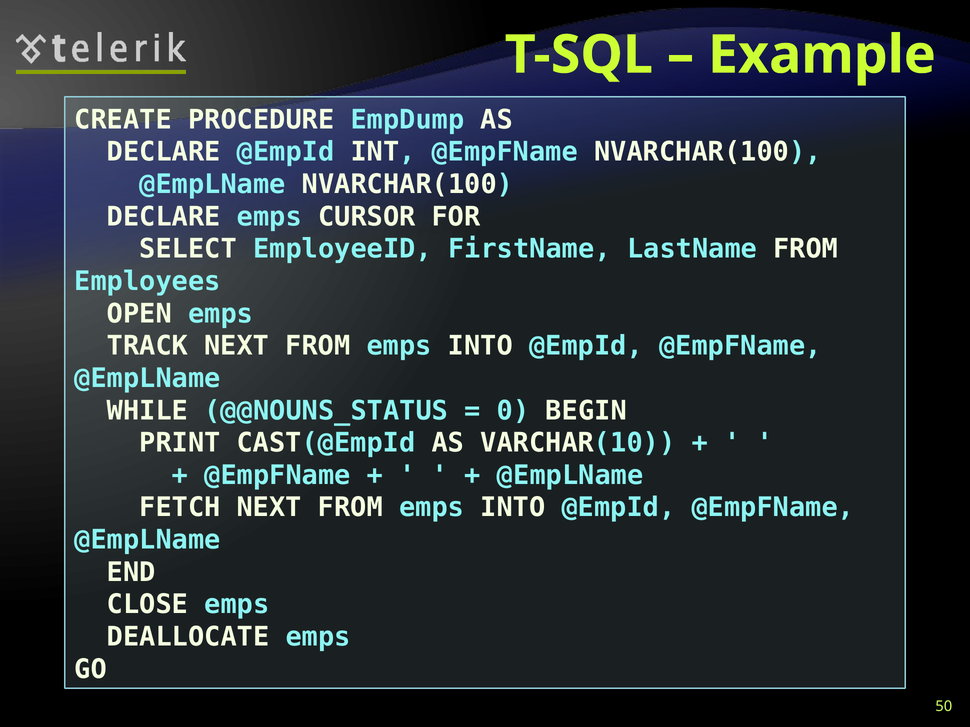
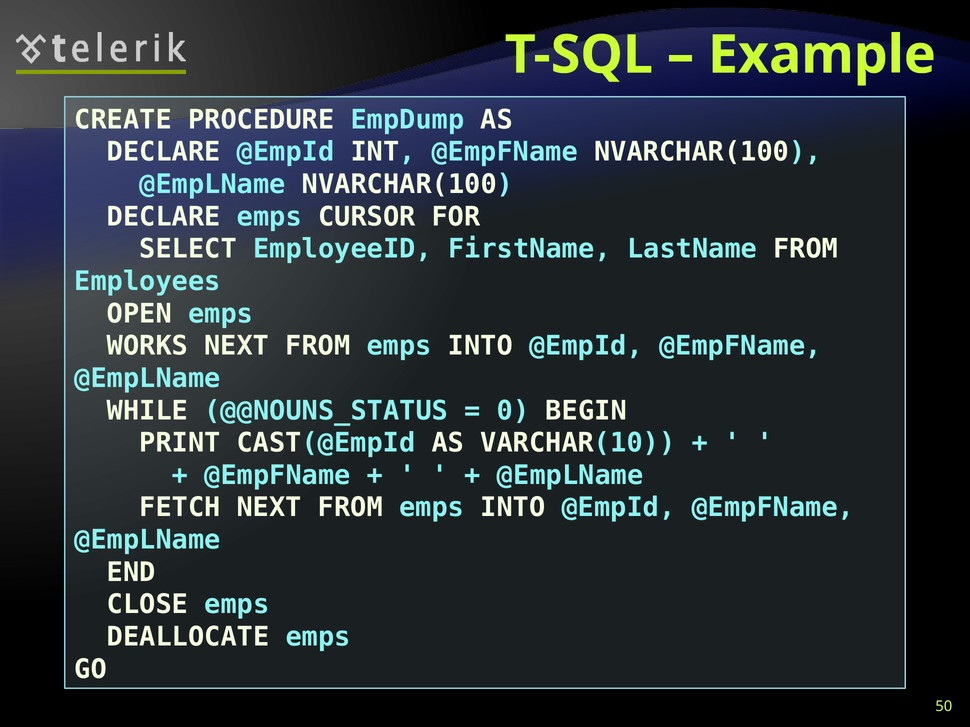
TRACK: TRACK -> WORKS (148, 346)
